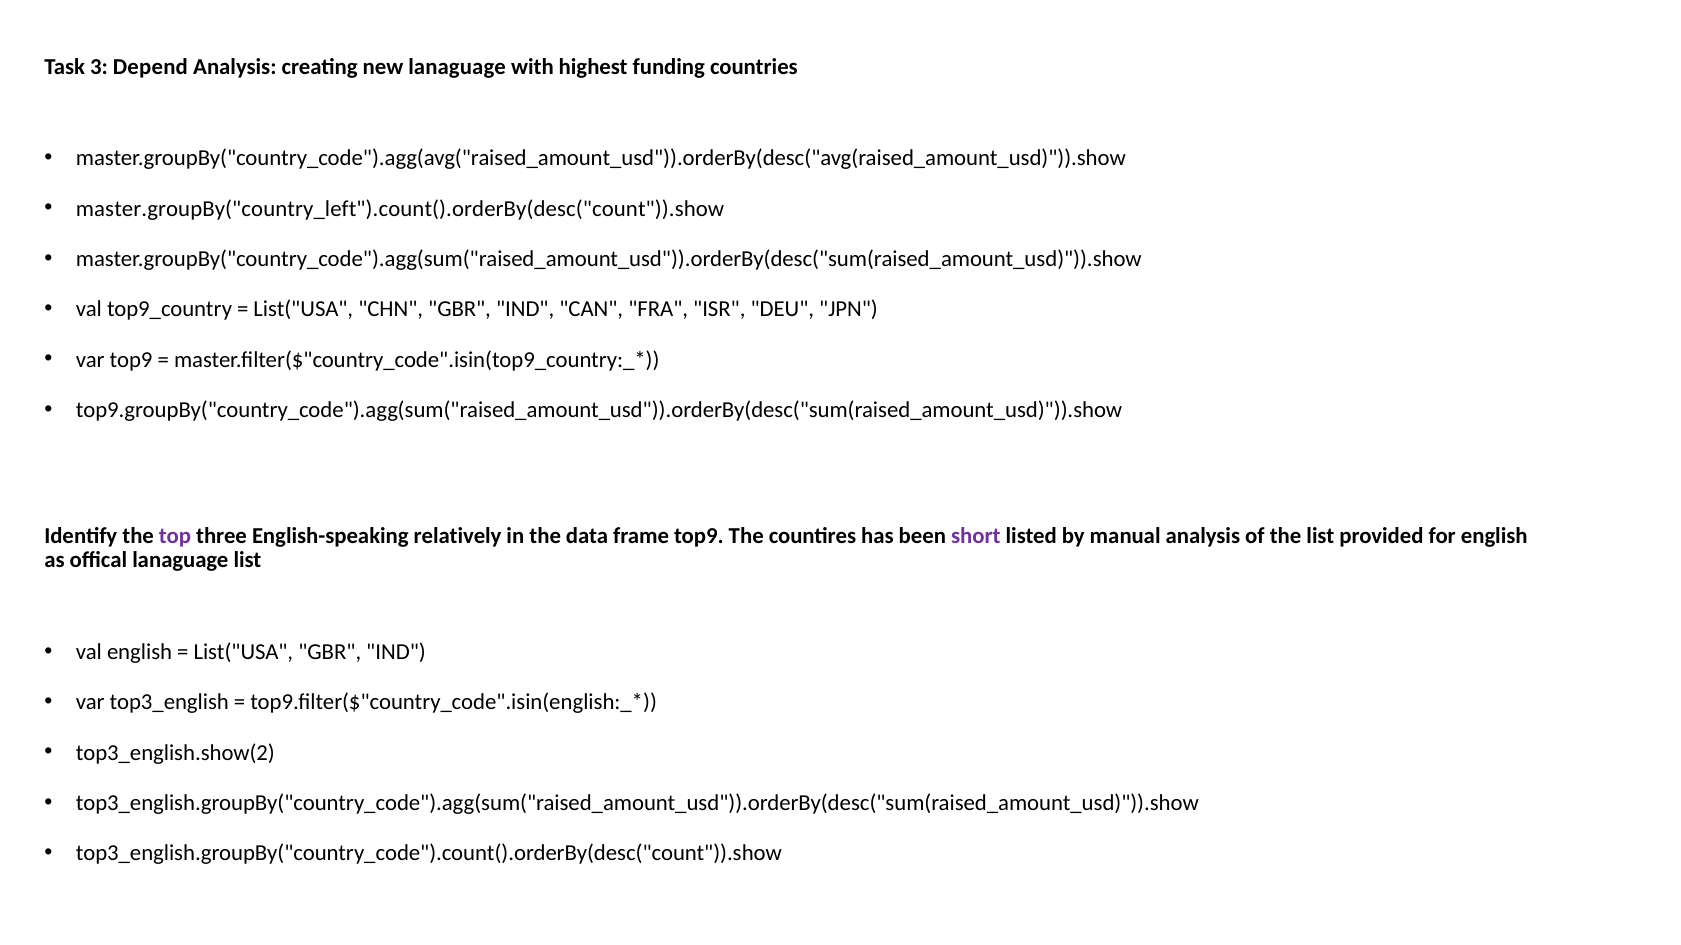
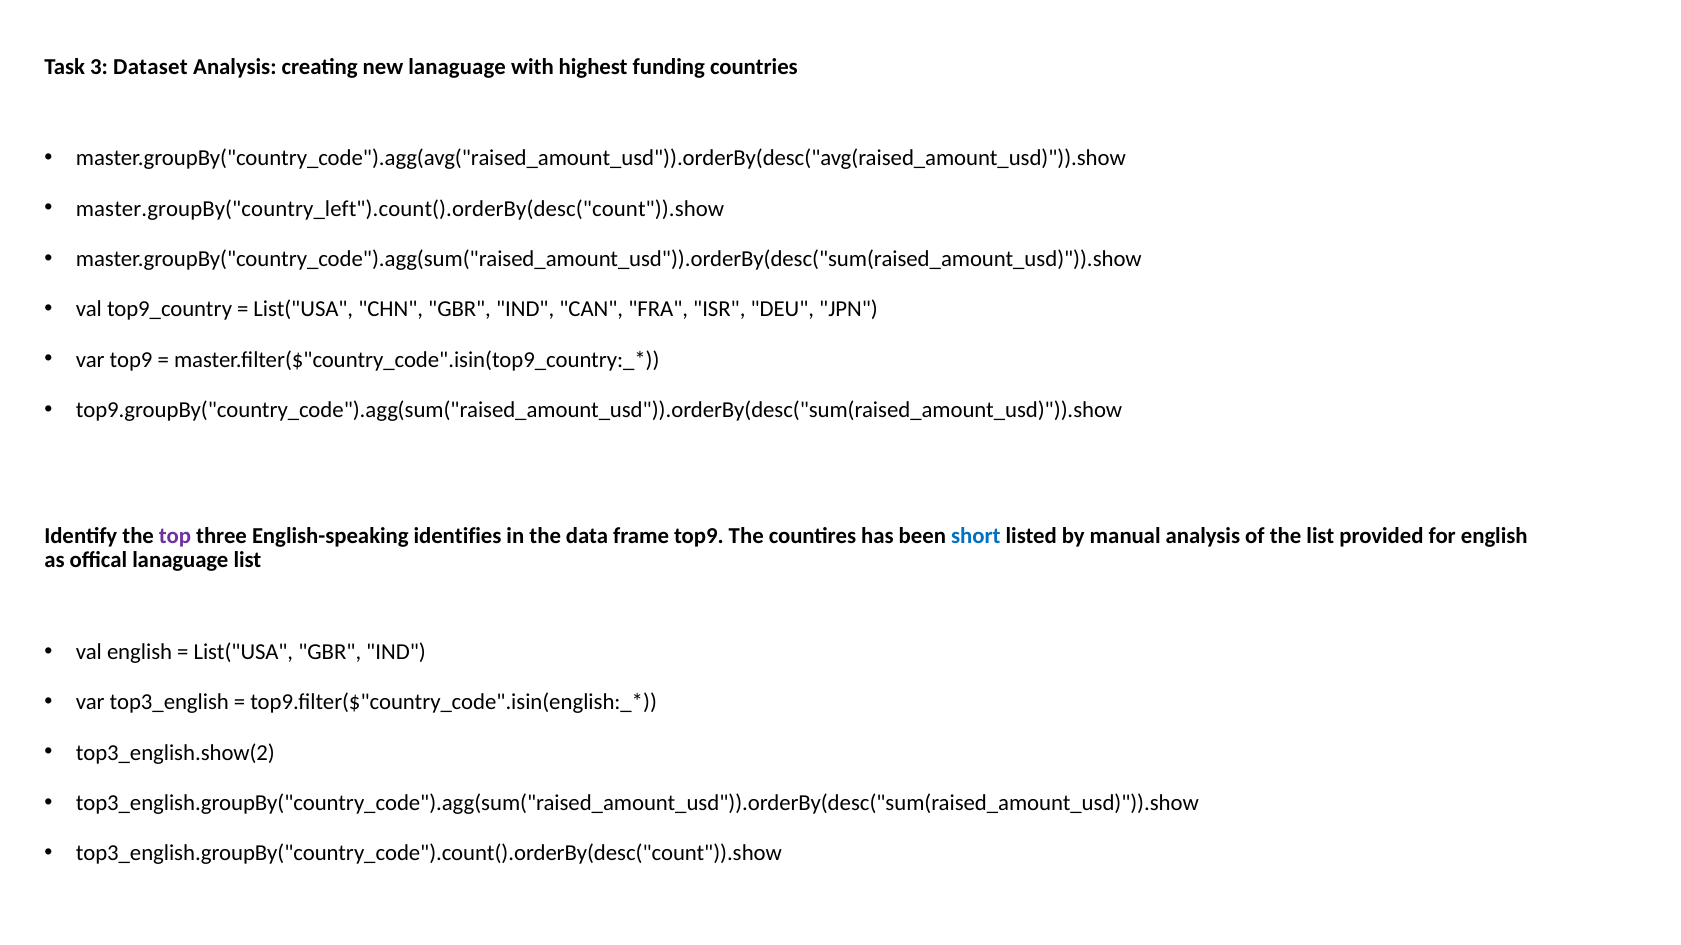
Depend: Depend -> Dataset (150, 67)
relatively: relatively -> identifies (458, 536)
short colour: purple -> blue (976, 536)
